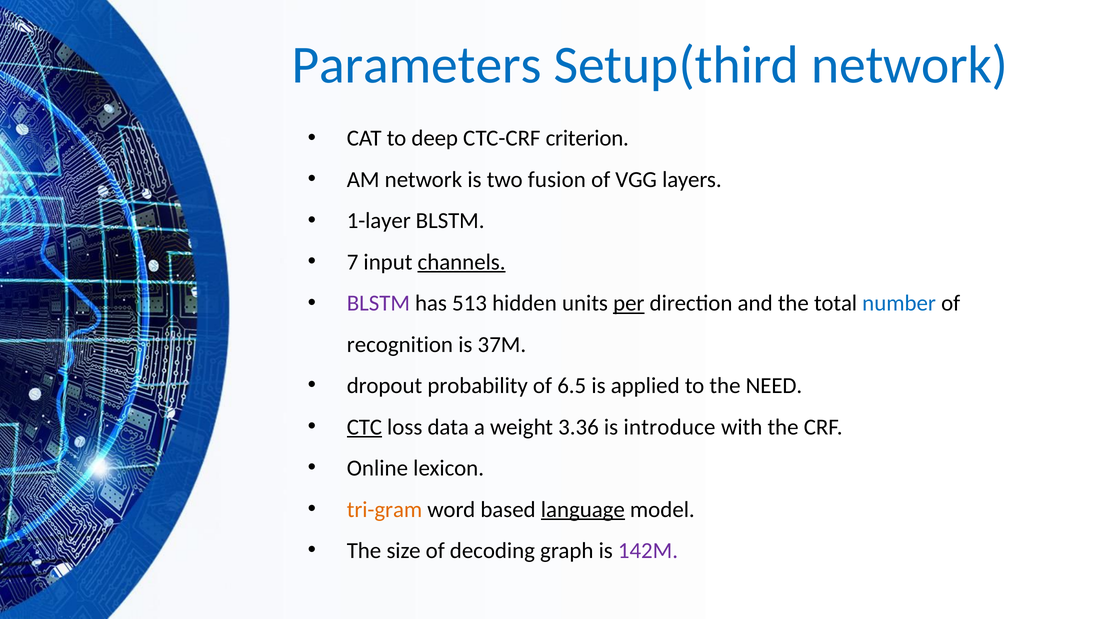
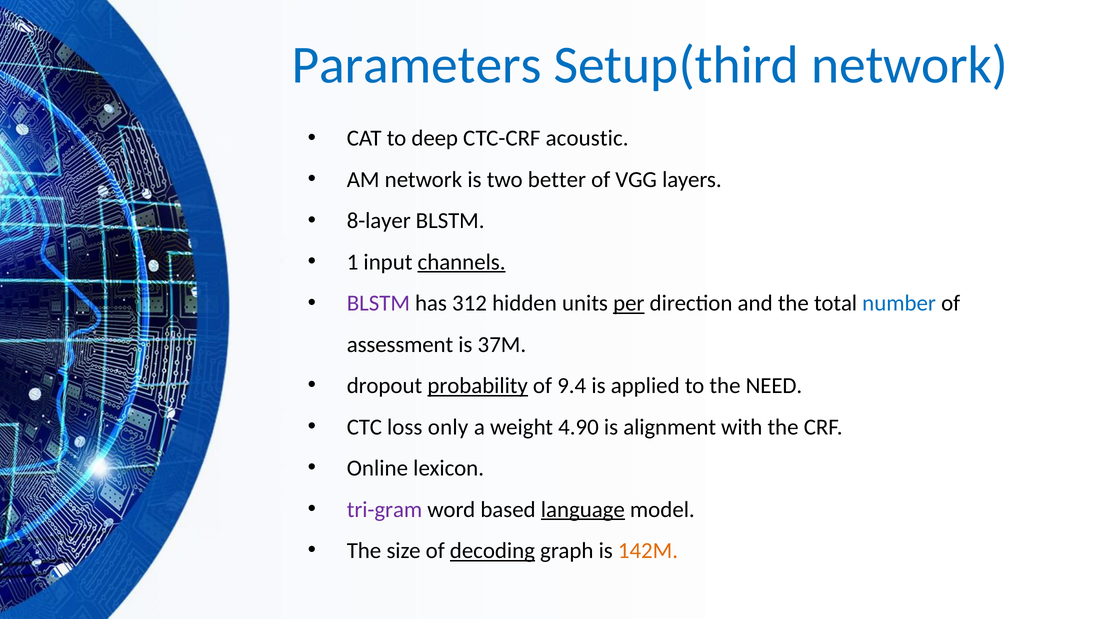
criterion: criterion -> acoustic (587, 138)
fusion: fusion -> better (557, 179)
1-layer: 1-layer -> 8-layer (379, 221)
7: 7 -> 1 (353, 262)
513: 513 -> 312 (469, 303)
recognition: recognition -> assessment (400, 344)
probability underline: none -> present (478, 386)
6.5: 6.5 -> 9.4 (572, 386)
CTC underline: present -> none (364, 427)
data: data -> only (448, 427)
3.36: 3.36 -> 4.90 (579, 427)
introduce: introduce -> alignment (670, 427)
tri-gram colour: orange -> purple (385, 509)
decoding underline: none -> present (492, 551)
142M colour: purple -> orange (648, 551)
